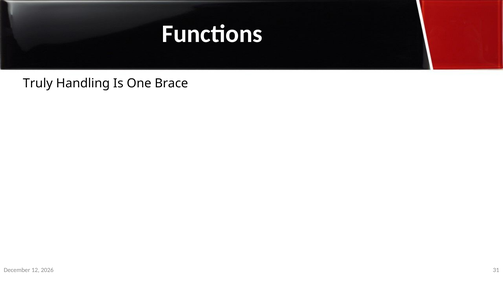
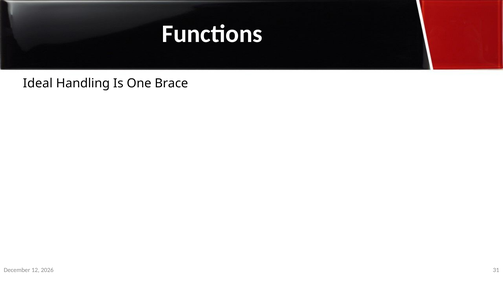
Truly: Truly -> Ideal (38, 83)
